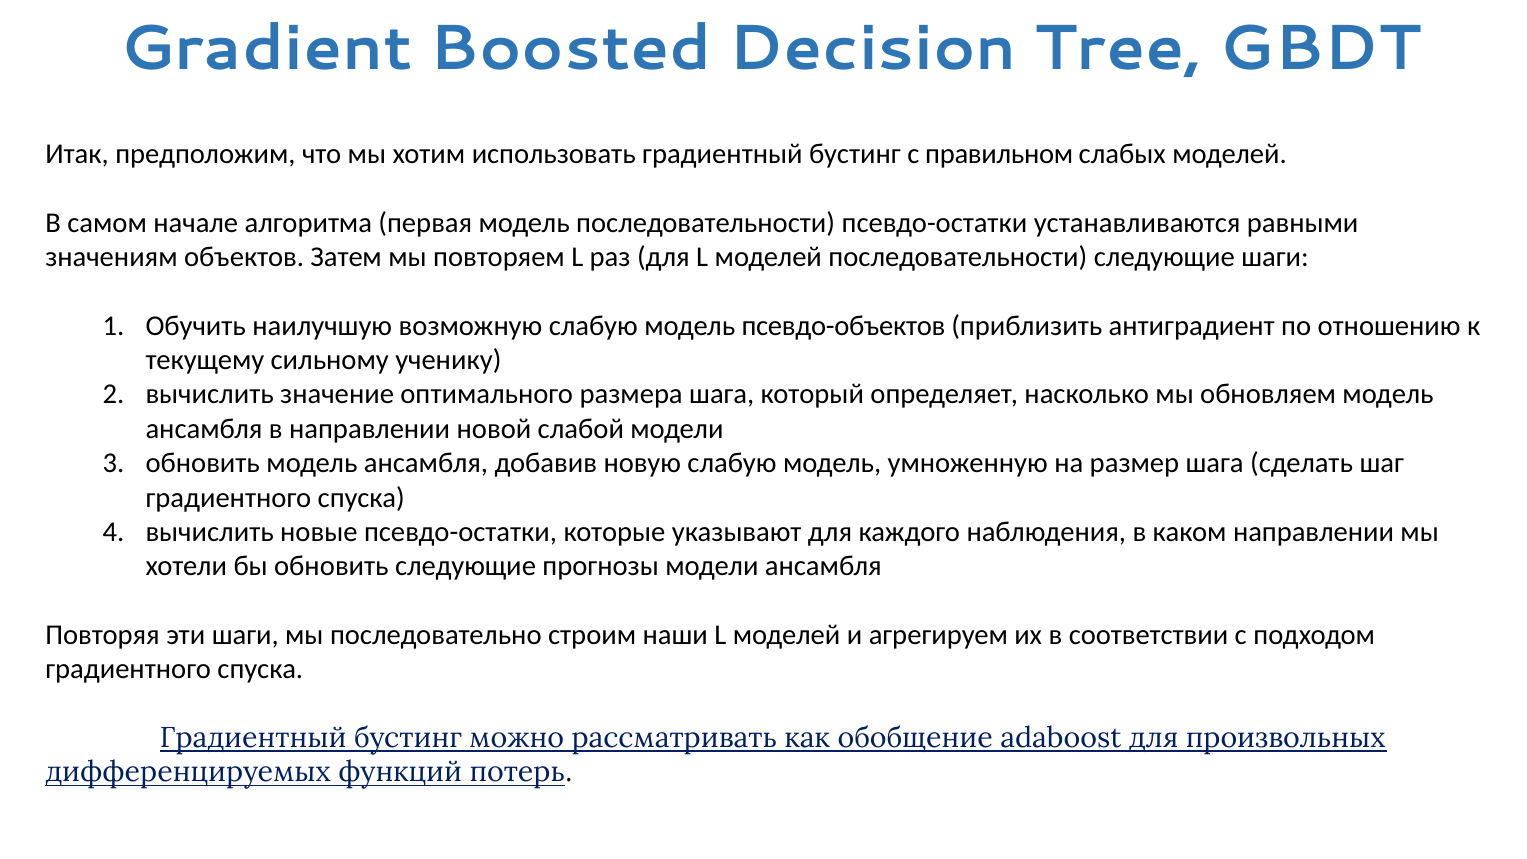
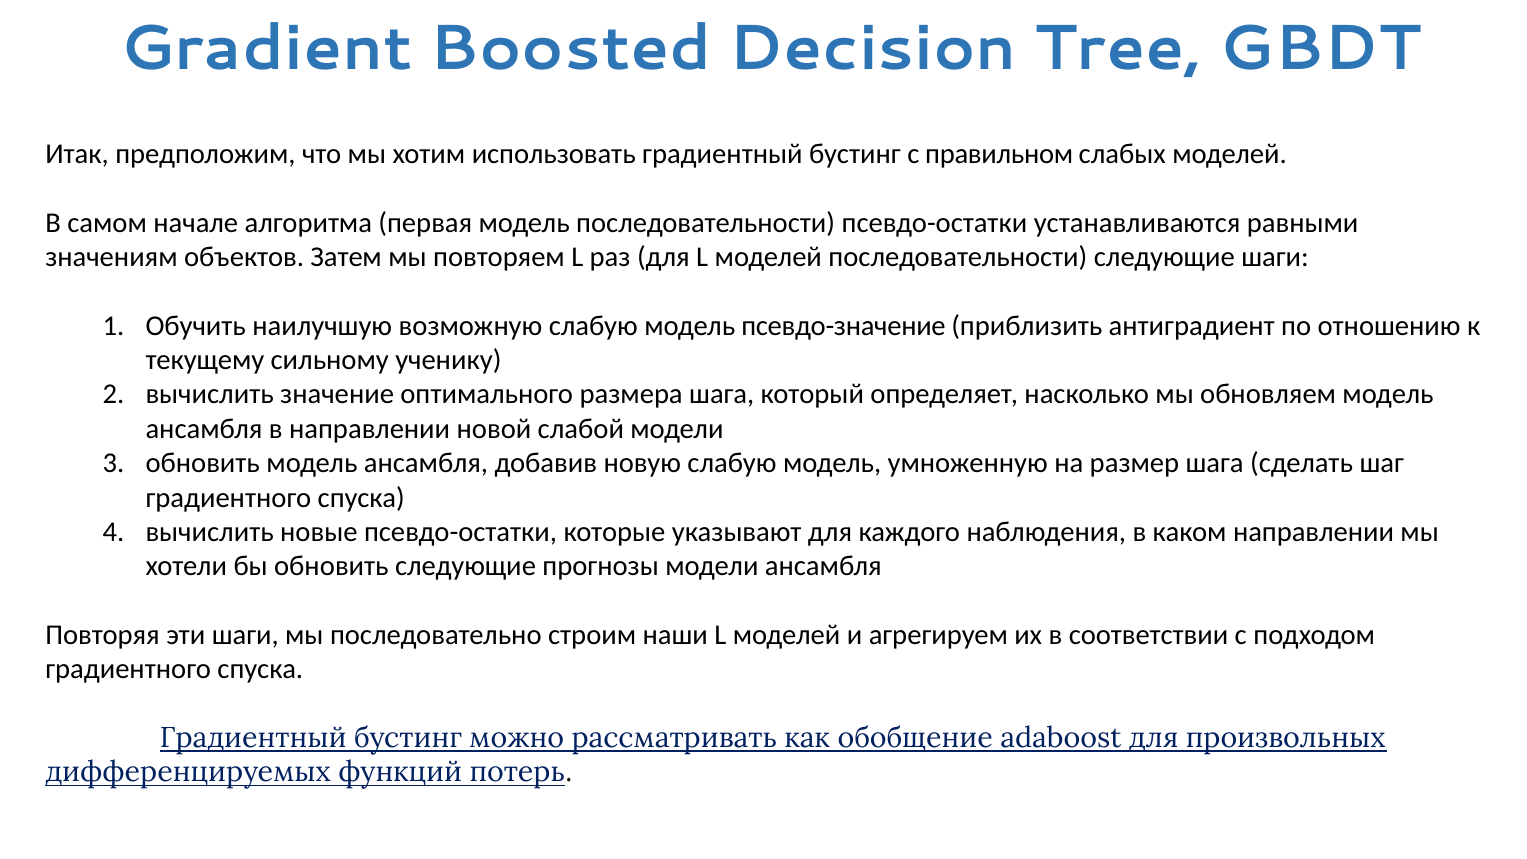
псевдо-объектов: псевдо-объектов -> псевдо-значение (843, 326)
